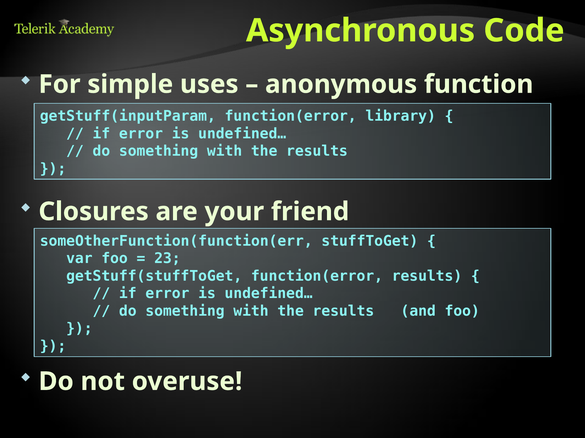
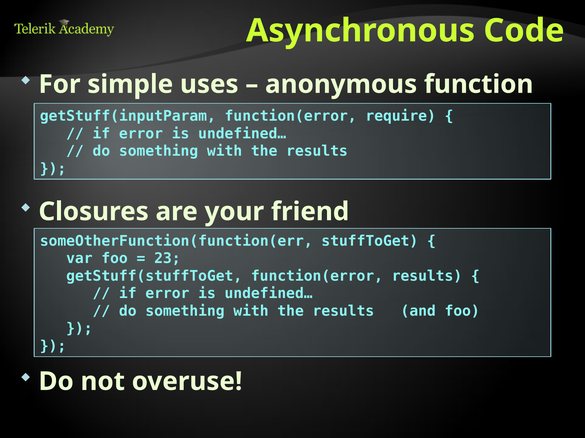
library: library -> require (401, 116)
